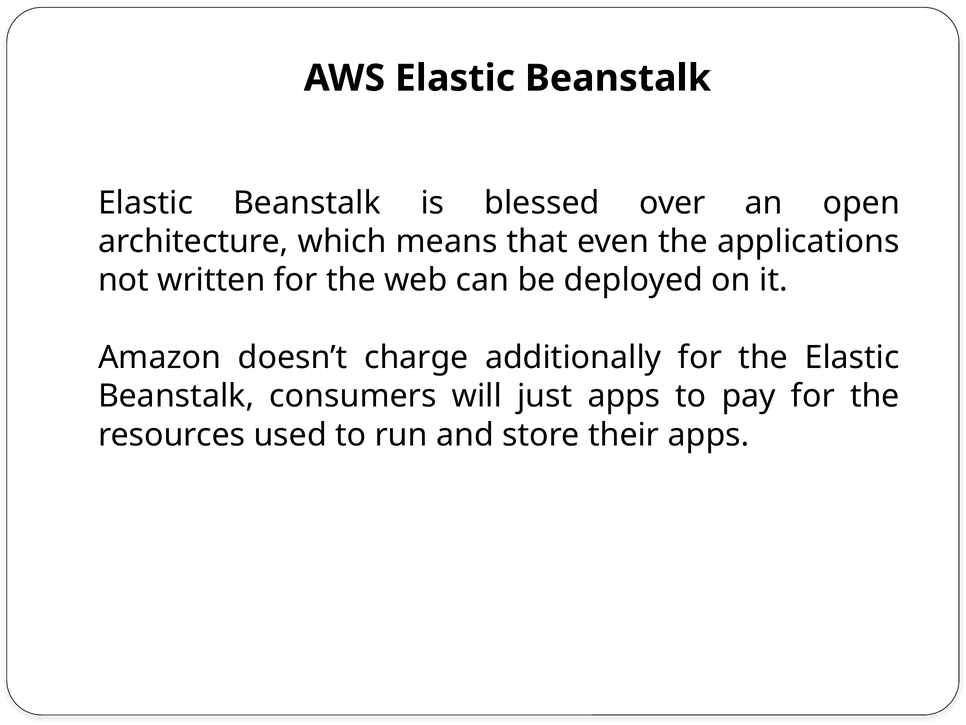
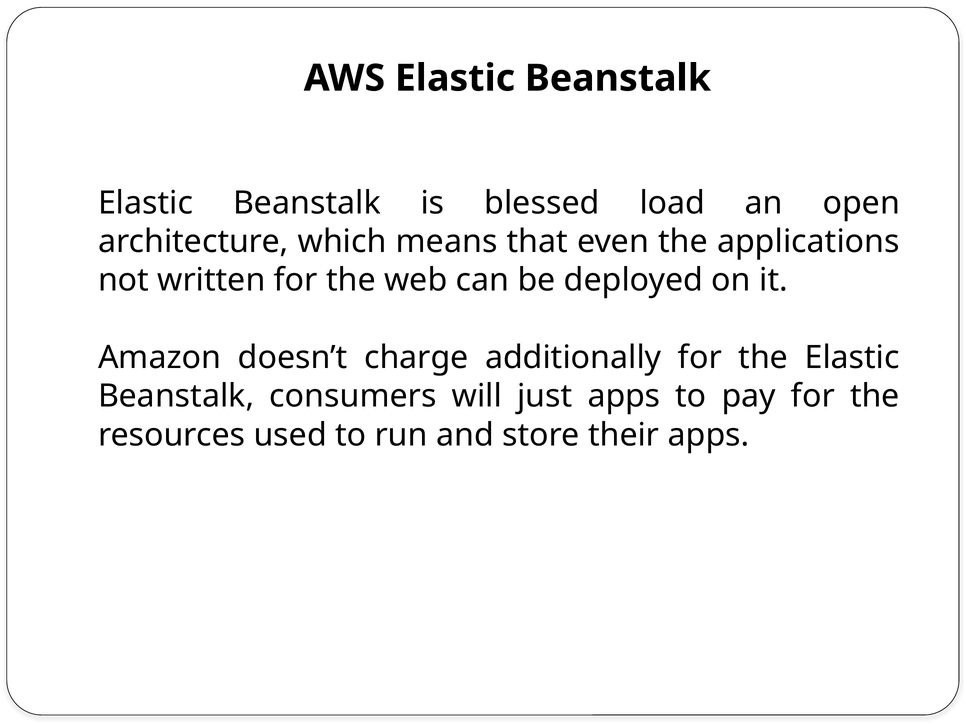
over: over -> load (672, 203)
